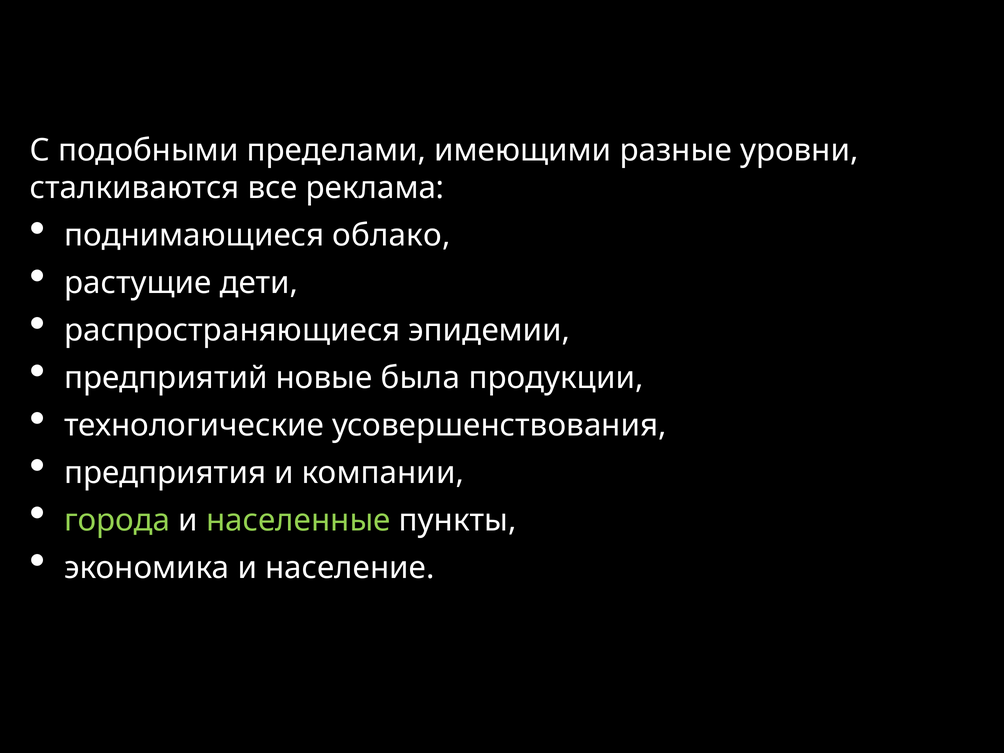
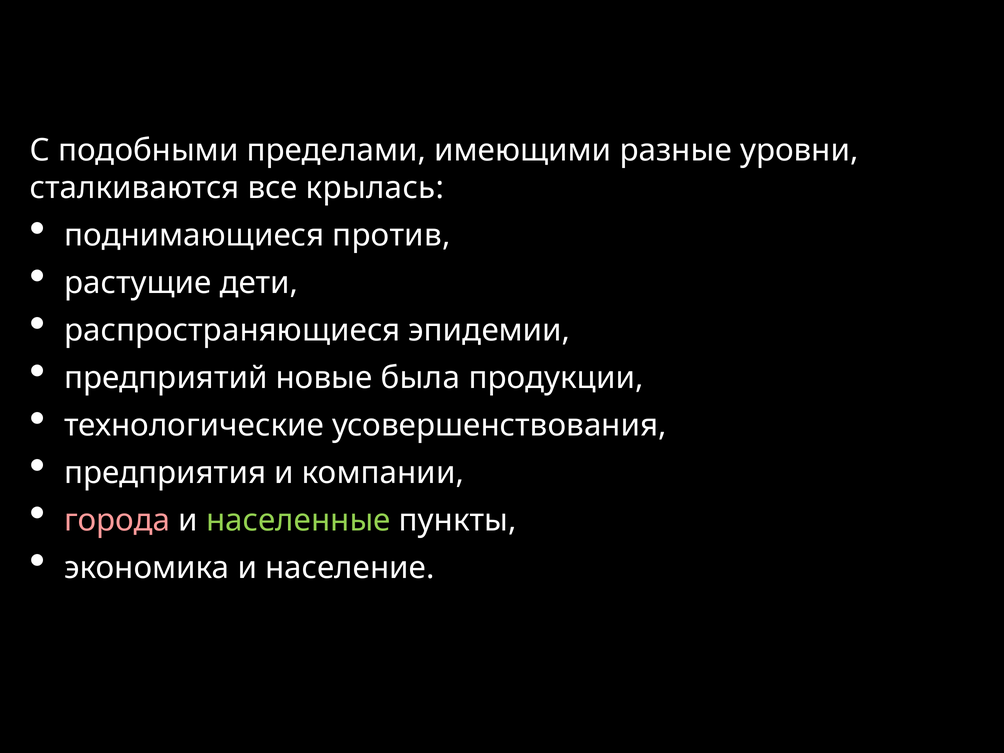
реклама: реклама -> крылась (375, 188)
облако: облако -> против (391, 235)
города colour: light green -> pink (117, 520)
